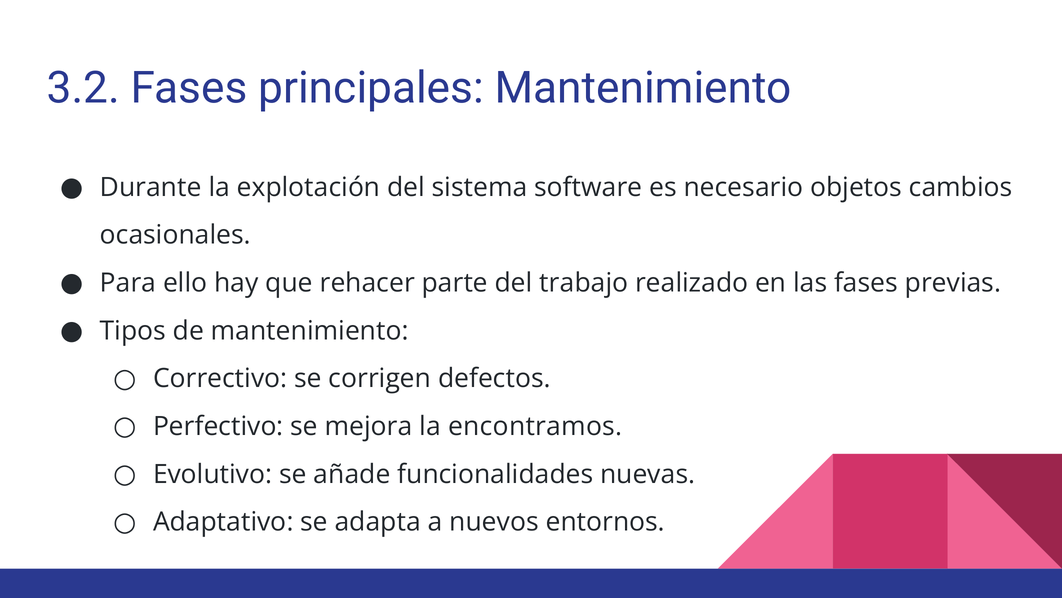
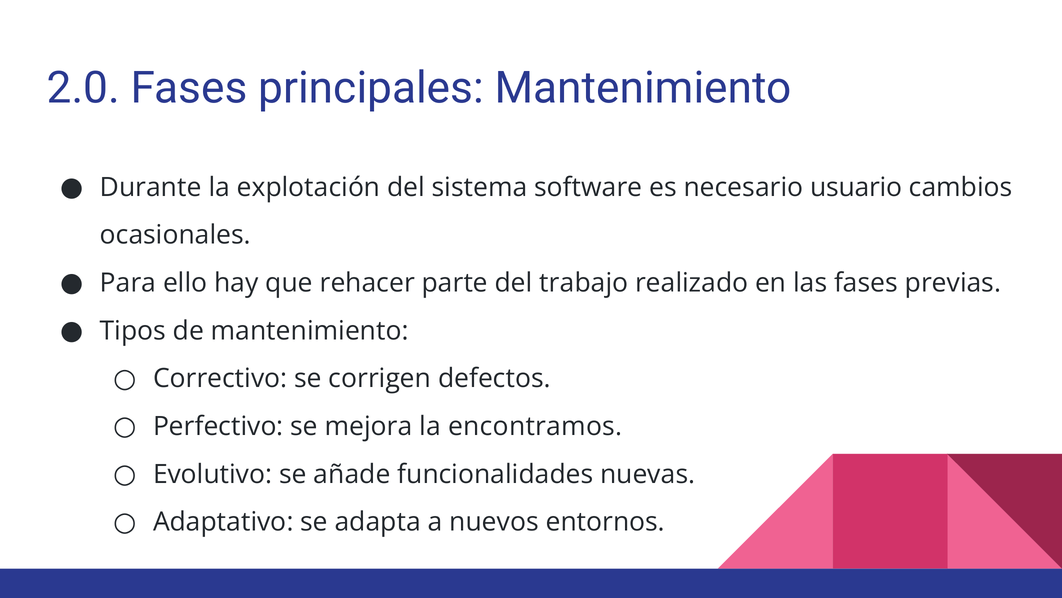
3.2: 3.2 -> 2.0 (83, 88)
objetos: objetos -> usuario (856, 187)
